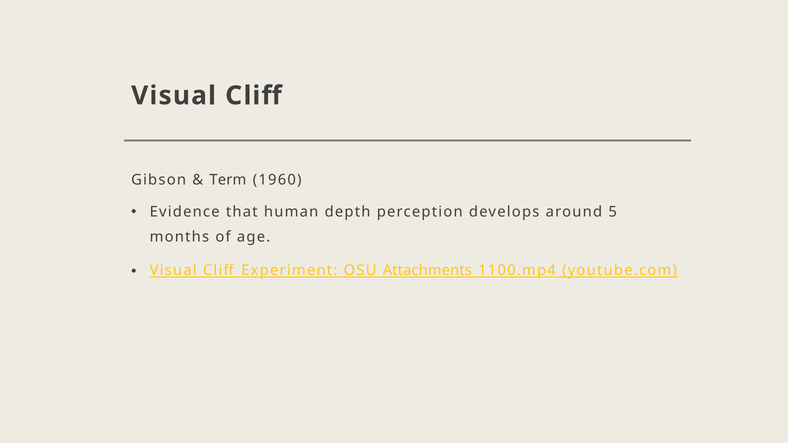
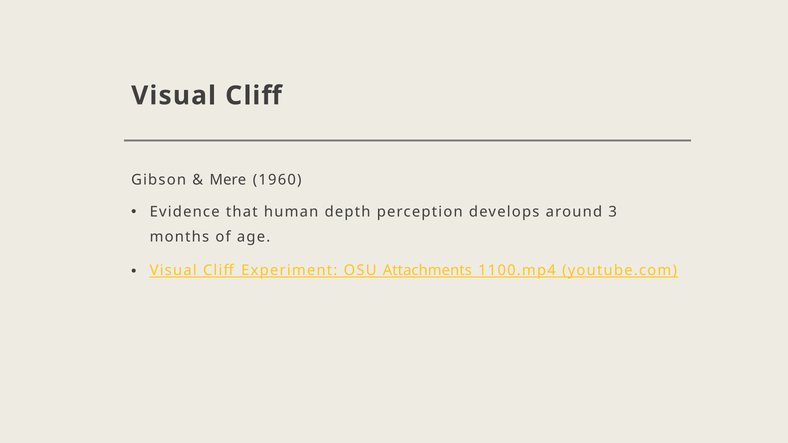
Term: Term -> Mere (228, 180)
5: 5 -> 3 (613, 212)
